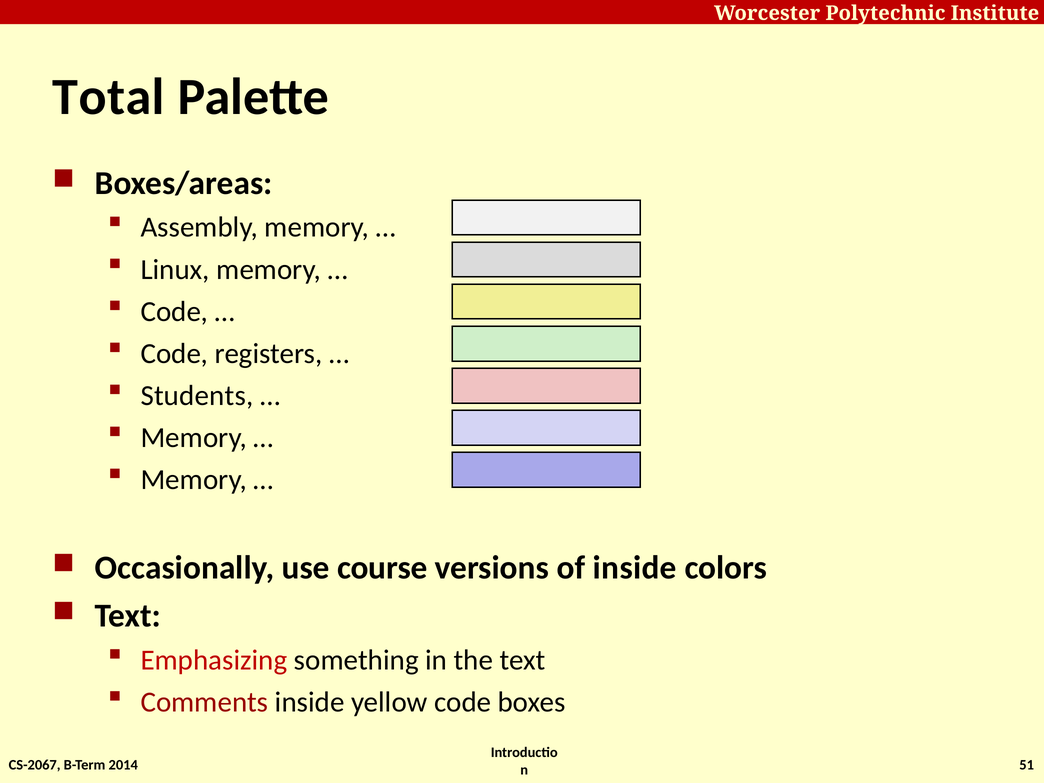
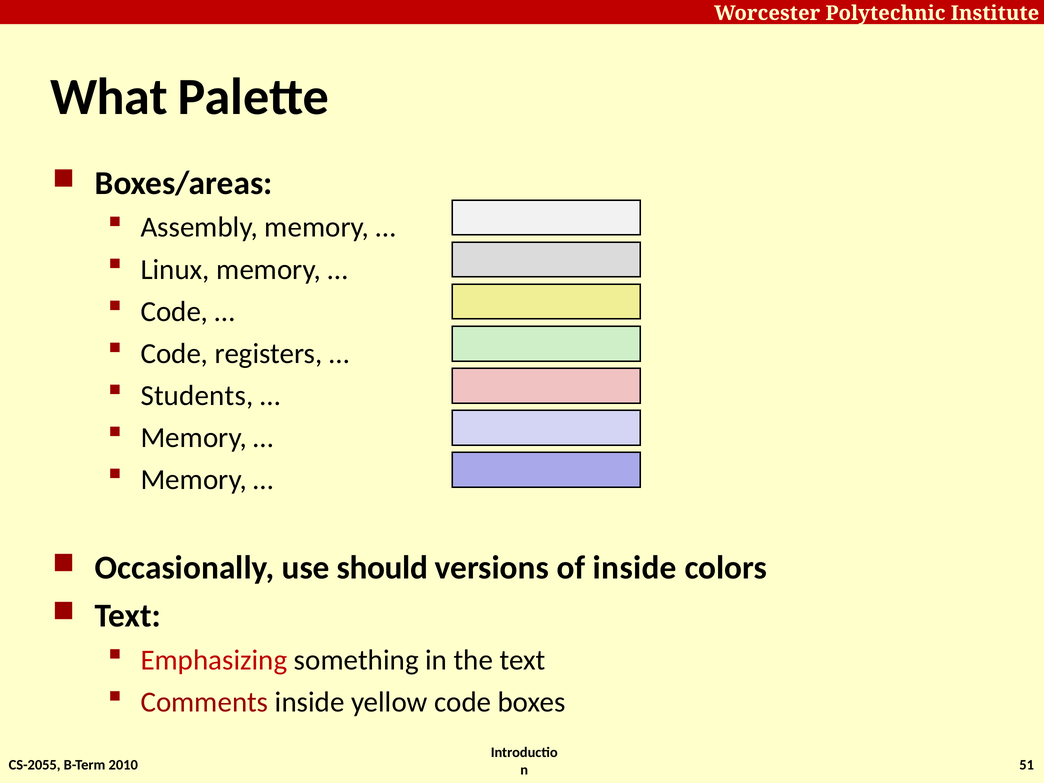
Total: Total -> What (109, 97)
course: course -> should (382, 568)
CS-2067: CS-2067 -> CS-2055 (35, 765)
2014: 2014 -> 2010 (123, 765)
